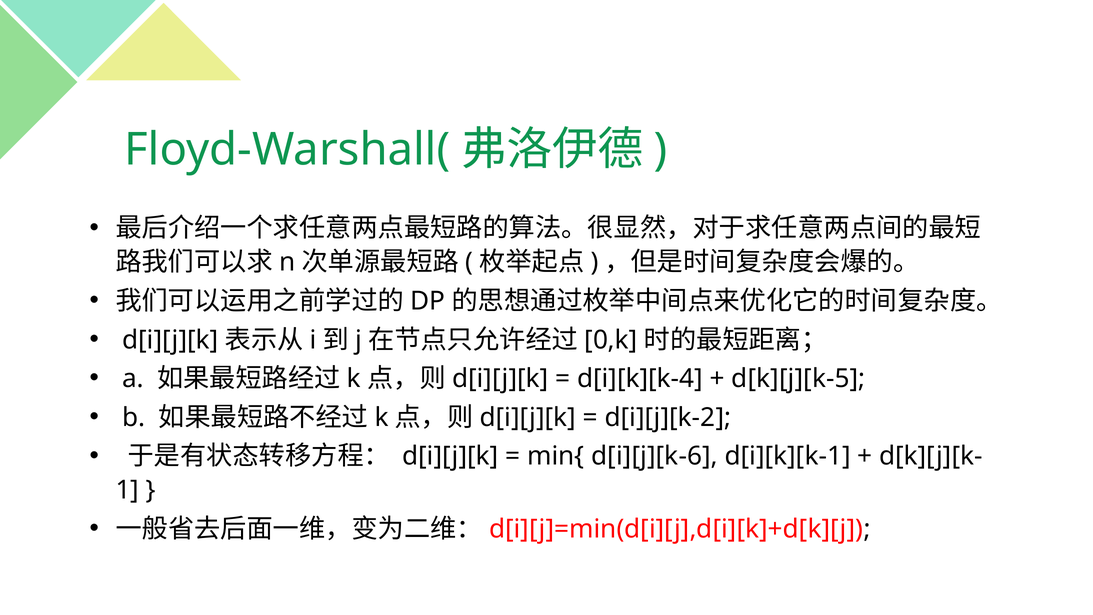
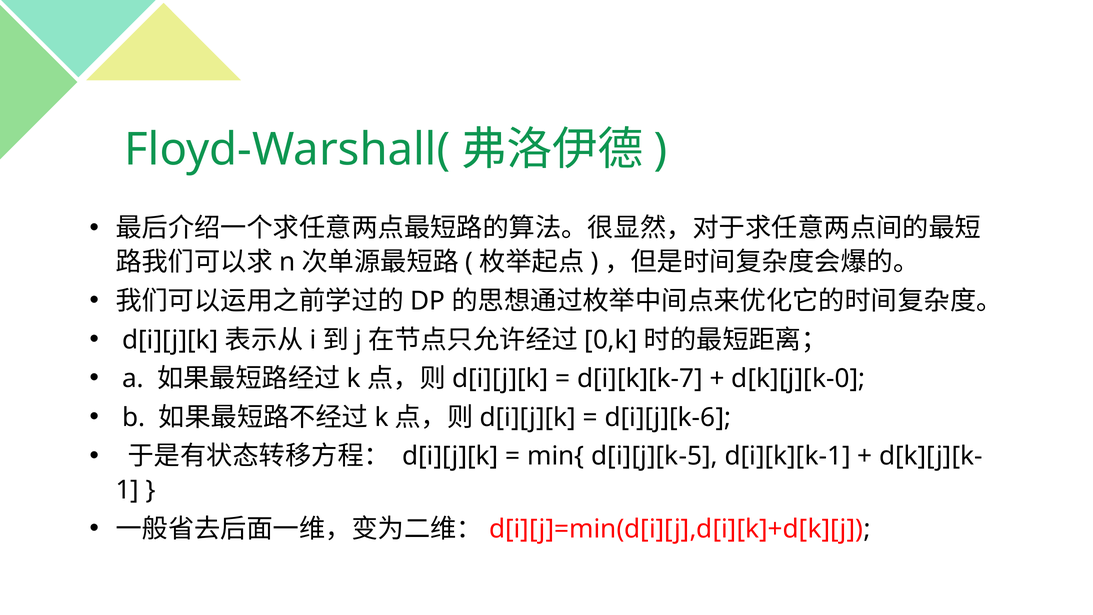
d[i][k][k-4: d[i][k][k-4 -> d[i][k][k-7 (640, 379)
d[k][j][k-5: d[k][j][k-5 -> d[k][j][k-0 (798, 379)
d[i][j][k-2: d[i][j][k-2 -> d[i][j][k-6 (668, 417)
d[i][j][k-6: d[i][j][k-6 -> d[i][j][k-5 (654, 456)
